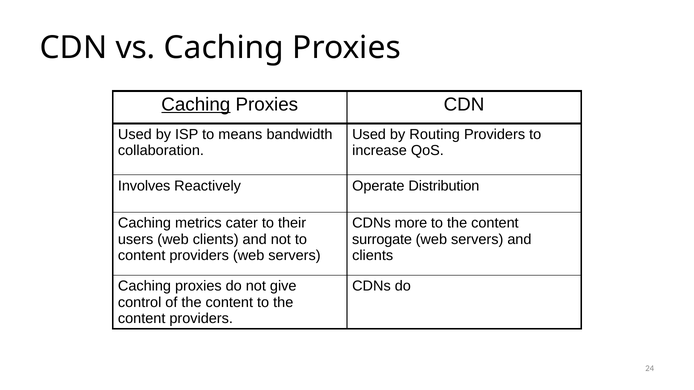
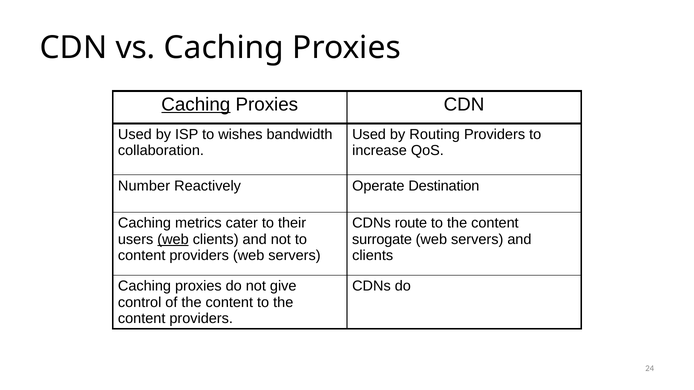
means: means -> wishes (240, 134)
Involves: Involves -> Number (144, 186)
Distribution: Distribution -> Destination (444, 186)
more: more -> route (411, 223)
web underline: none -> present (173, 240)
